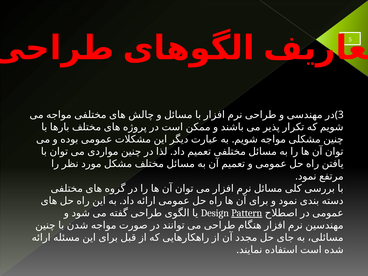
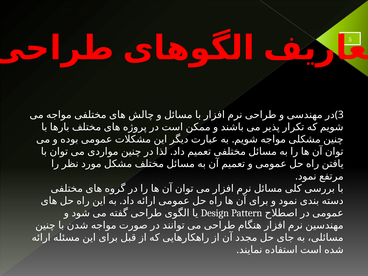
Pattern underline: present -> none (247, 213)
